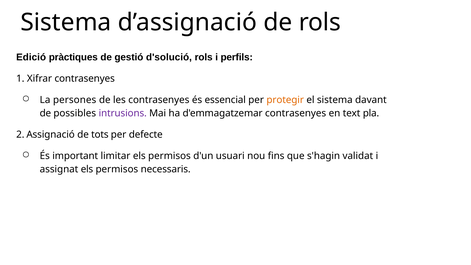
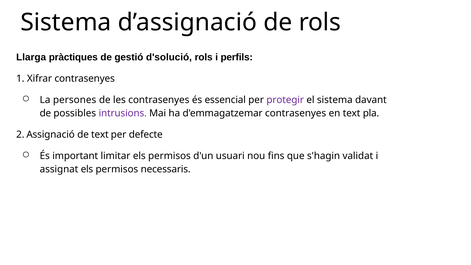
Edició: Edició -> Llarga (31, 57)
protegir colour: orange -> purple (285, 100)
de tots: tots -> text (100, 135)
